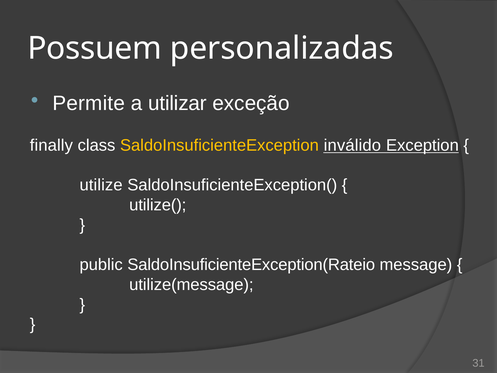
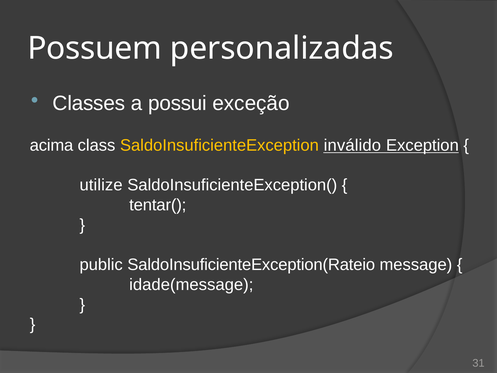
Permite: Permite -> Classes (89, 103)
utilizar: utilizar -> possui (177, 103)
finally: finally -> acima (52, 145)
utilize(: utilize( -> tentar( (158, 205)
utilize(message: utilize(message -> idade(message (191, 284)
